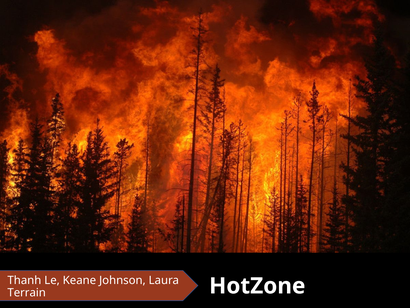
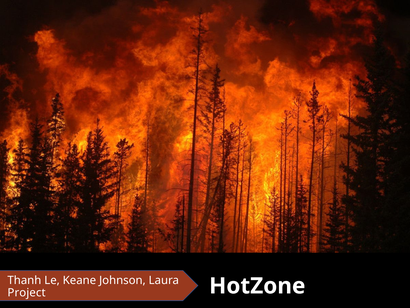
Terrain: Terrain -> Project (27, 292)
